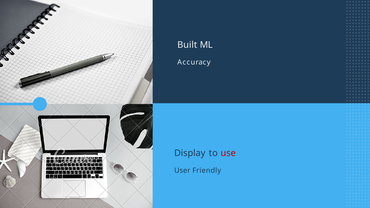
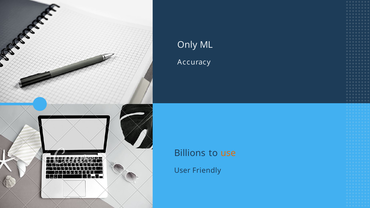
Built: Built -> Only (187, 45)
Display: Display -> Billions (190, 153)
use colour: red -> orange (228, 153)
